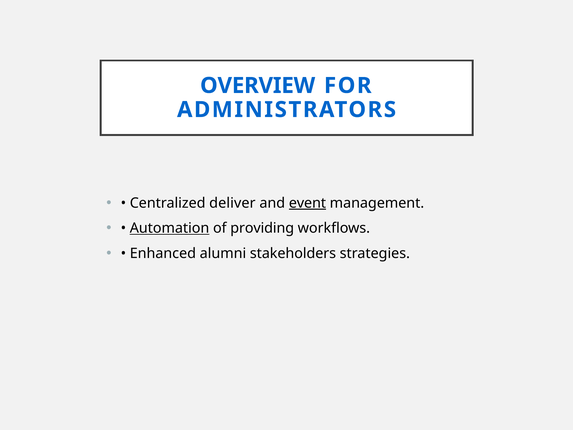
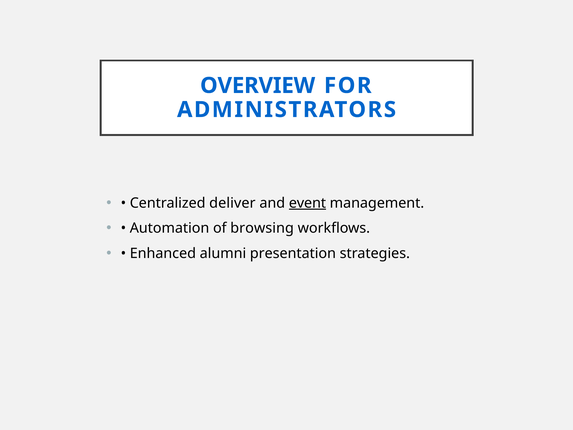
Automation underline: present -> none (170, 228)
providing: providing -> browsing (262, 228)
stakeholders: stakeholders -> presentation (293, 253)
